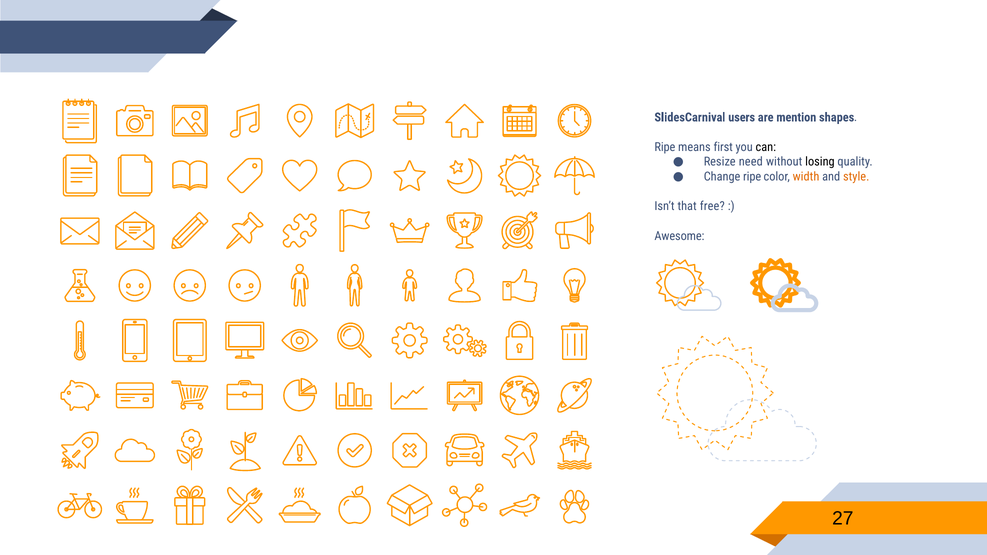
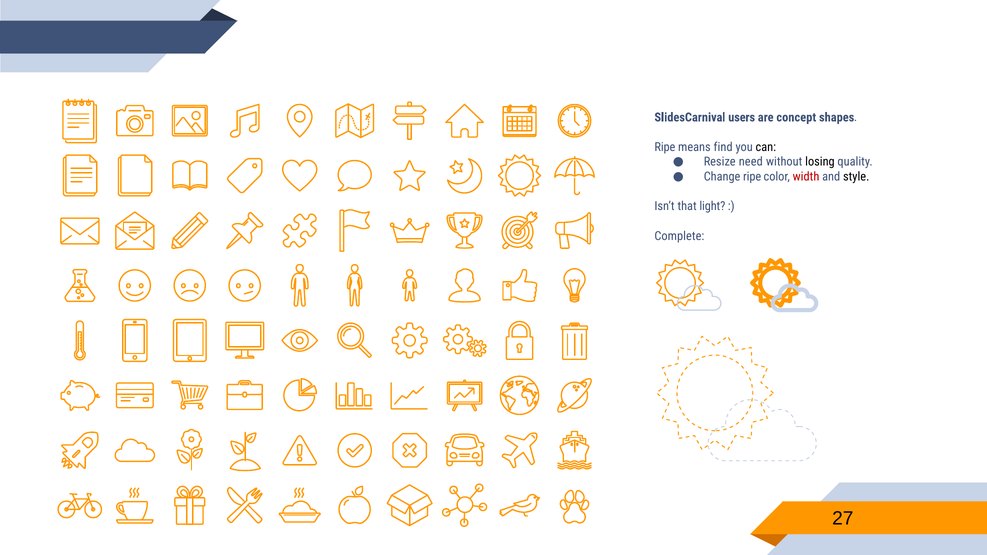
mention: mention -> concept (796, 117)
first: first -> find (723, 147)
width colour: orange -> red (806, 177)
style colour: orange -> black (856, 177)
free: free -> light (712, 206)
Awesome: Awesome -> Complete (679, 236)
